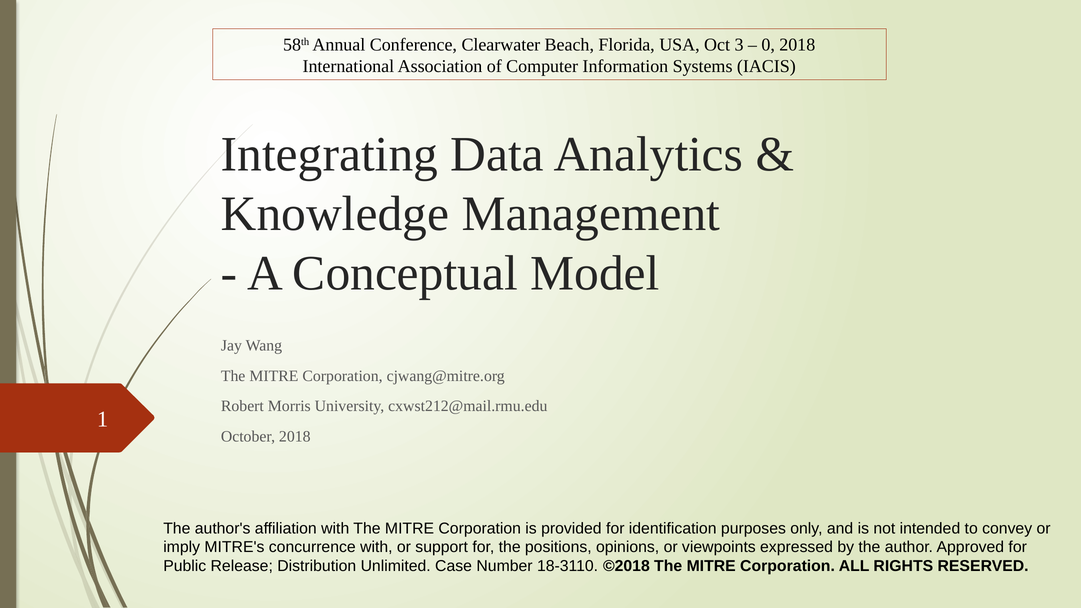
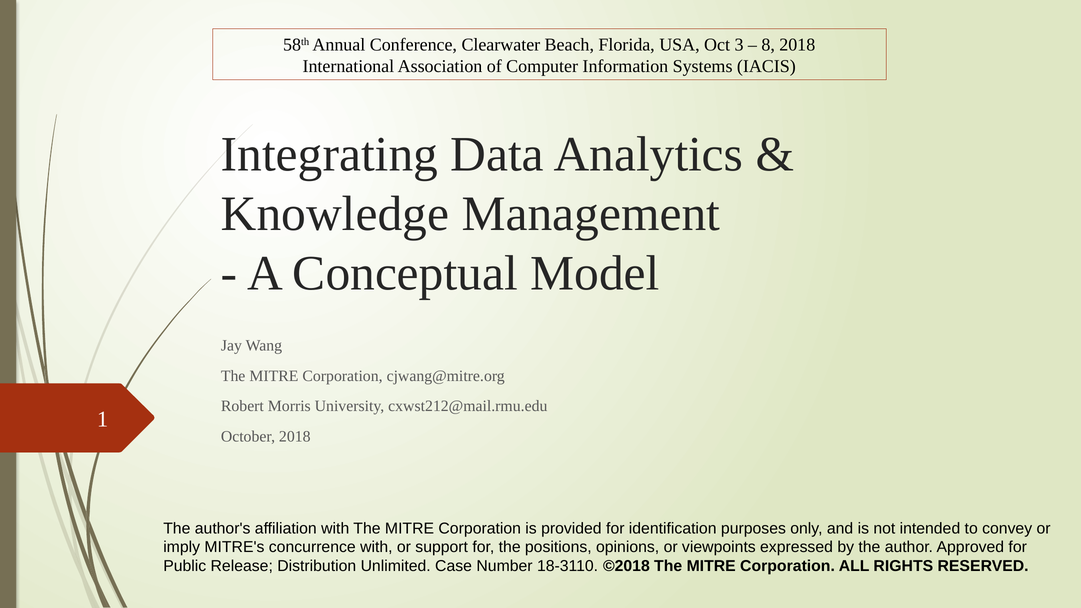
0: 0 -> 8 (768, 45)
